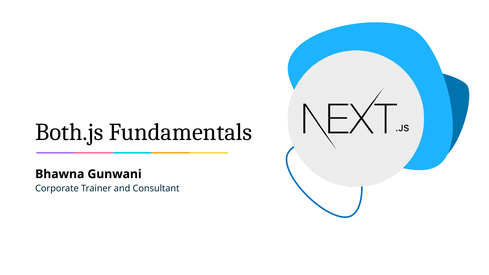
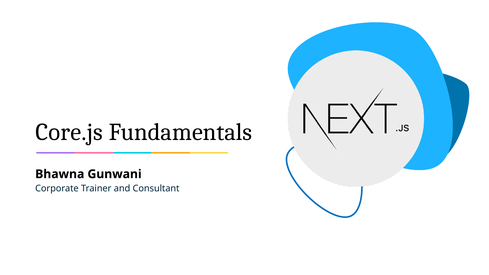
Both.js: Both.js -> Core.js (69, 132)
